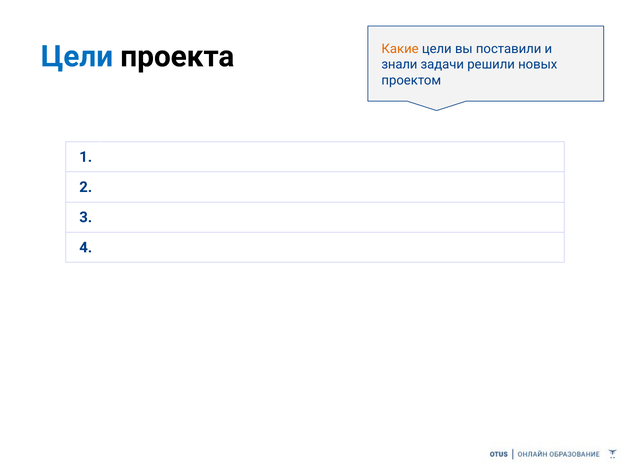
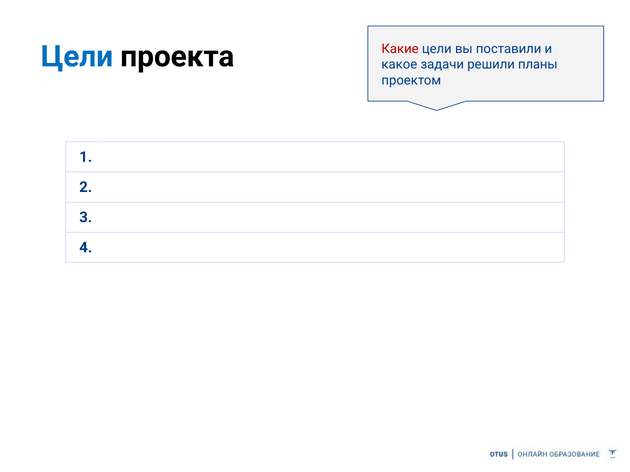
Какие colour: orange -> red (400, 49)
знали: знали -> какое (399, 65)
новых: новых -> планы (538, 65)
